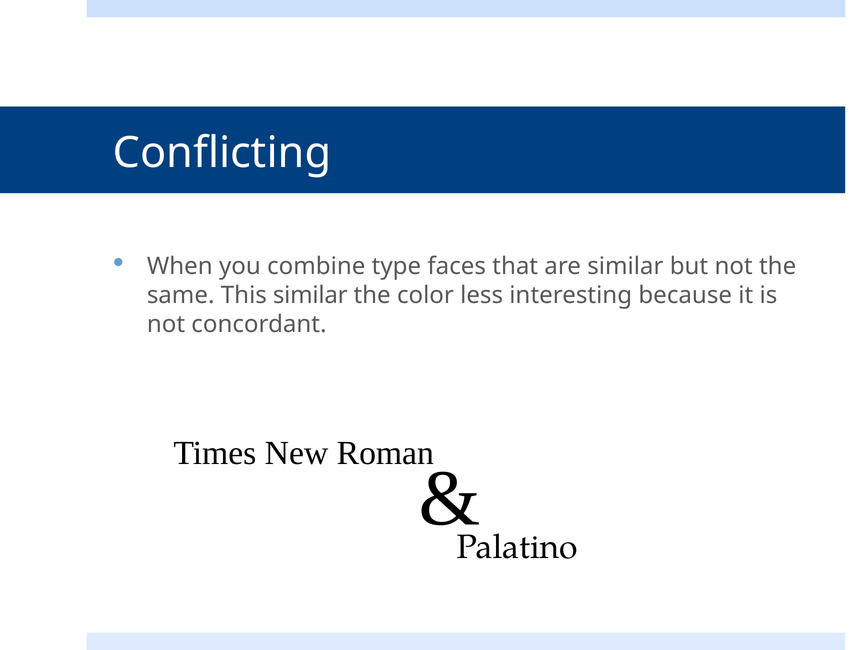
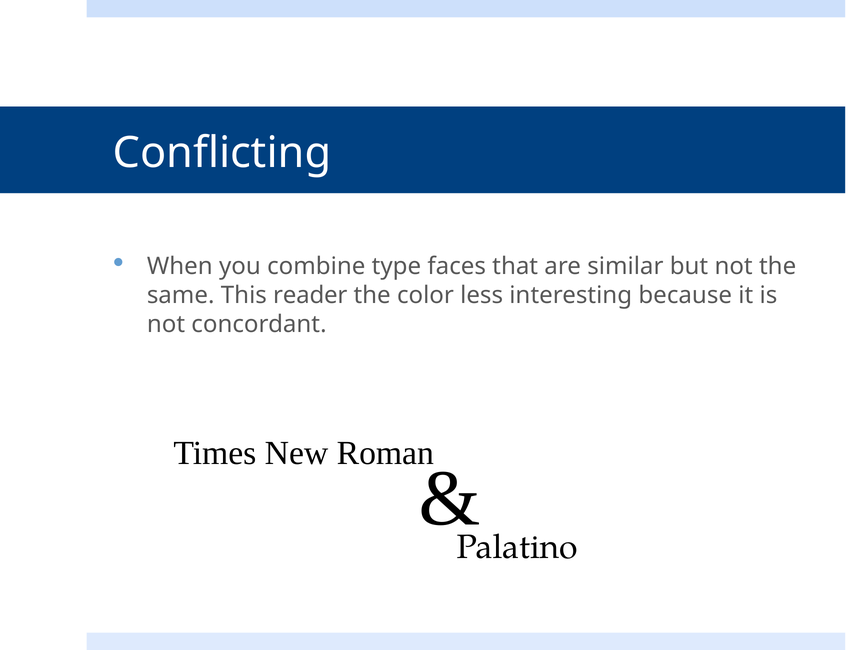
This similar: similar -> reader (310, 295)
